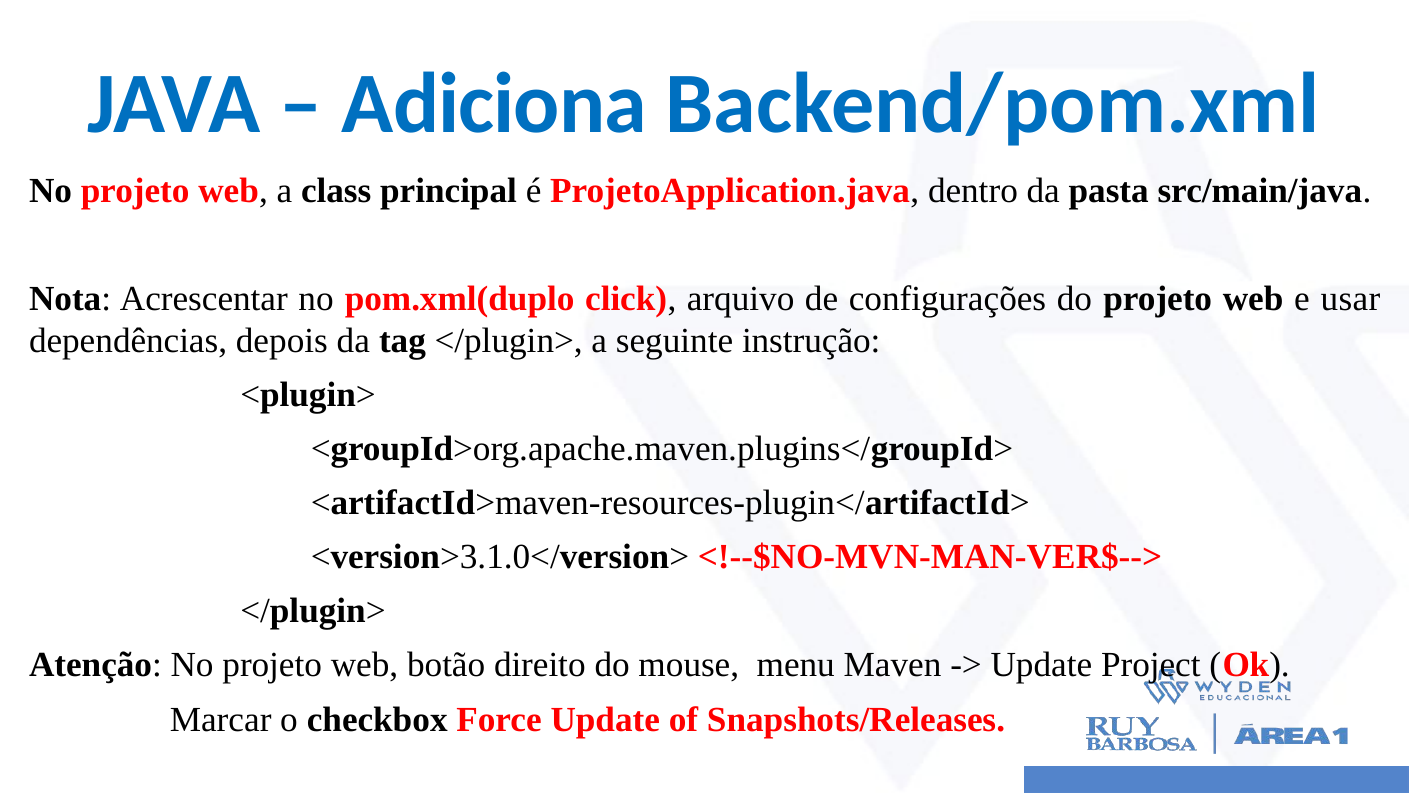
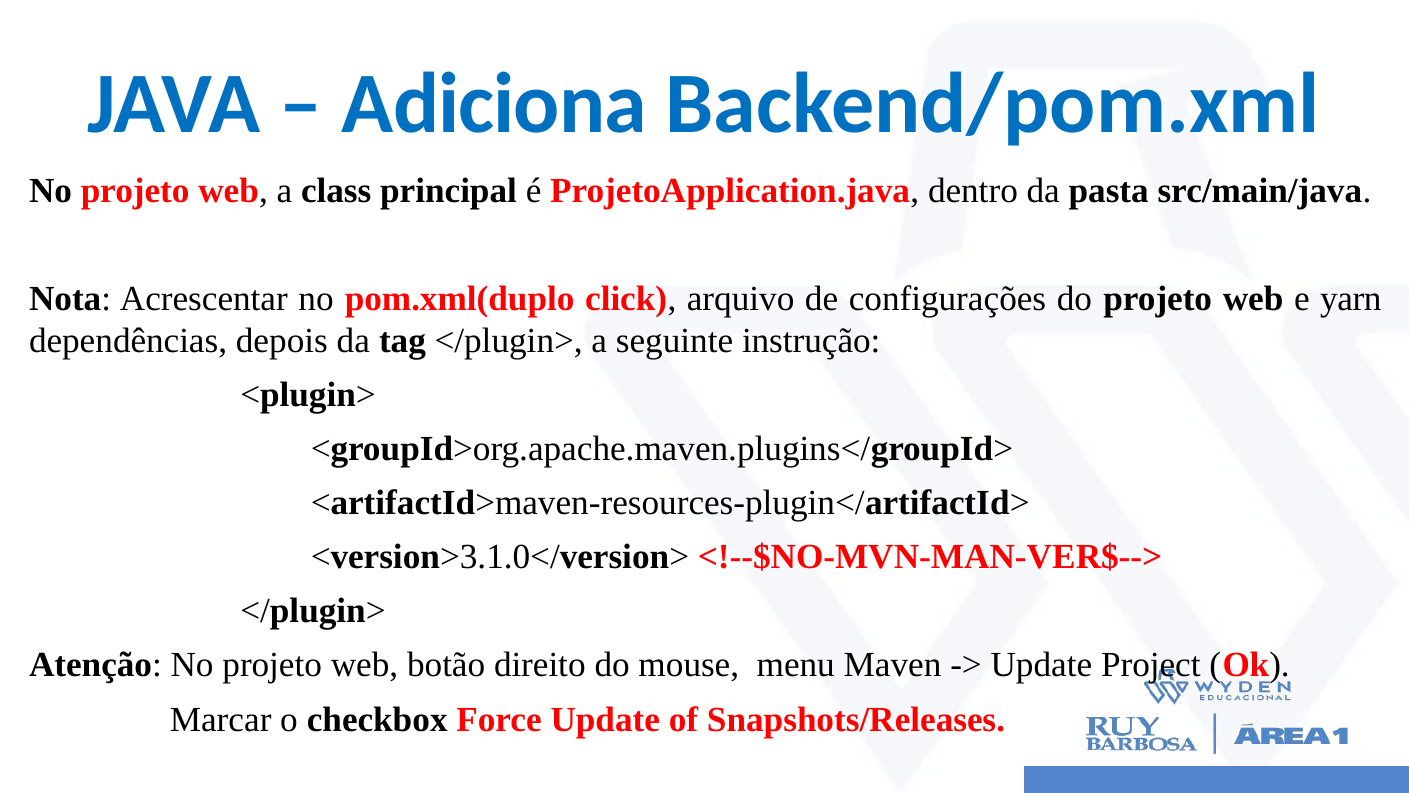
usar: usar -> yarn (1351, 299)
